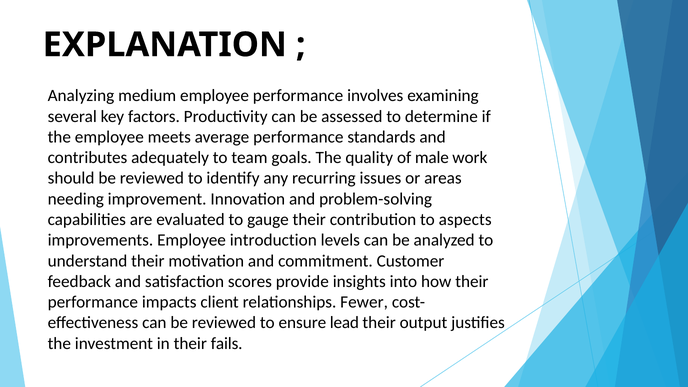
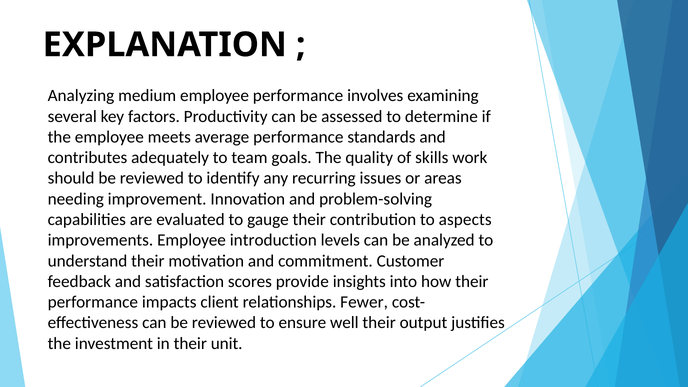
male: male -> skills (432, 158)
lead: lead -> well (344, 323)
fails: fails -> unit (227, 343)
